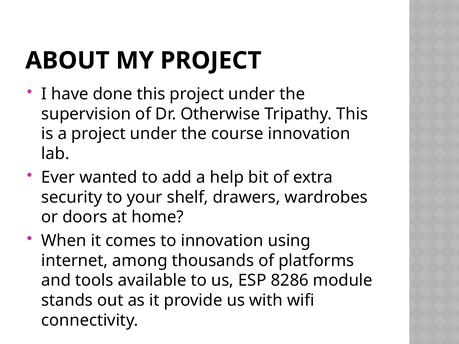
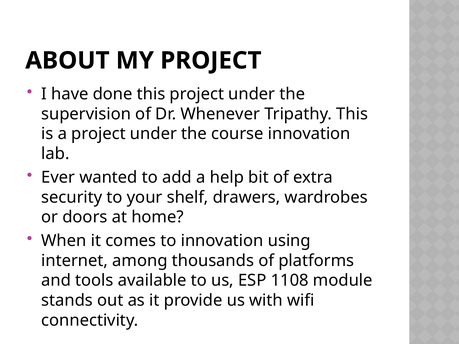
Otherwise: Otherwise -> Whenever (220, 114)
8286: 8286 -> 1108 (290, 281)
